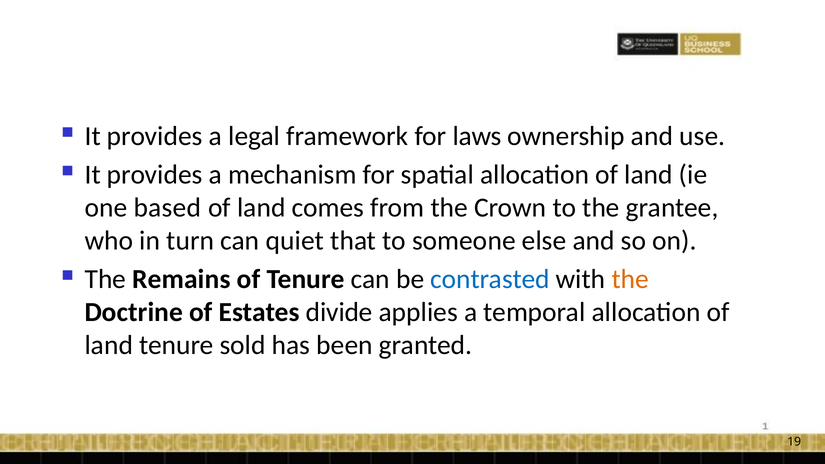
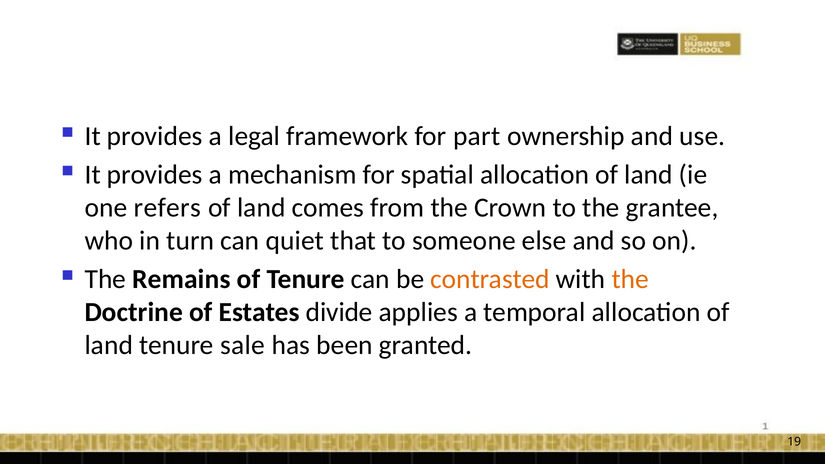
laws: laws -> part (477, 136)
based: based -> refers (167, 208)
contrasted colour: blue -> orange (490, 279)
sold: sold -> sale (243, 345)
